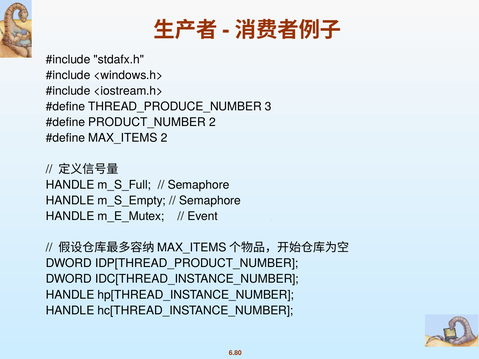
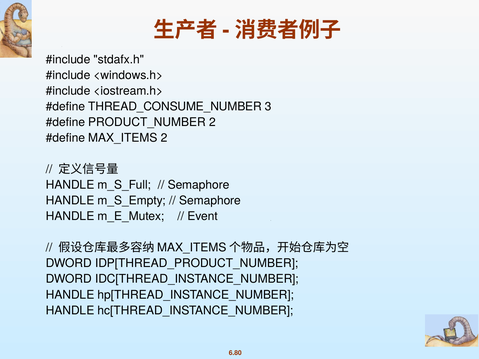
THREAD_PRODUCE_NUMBER: THREAD_PRODUCE_NUMBER -> THREAD_CONSUME_NUMBER (175, 107)
